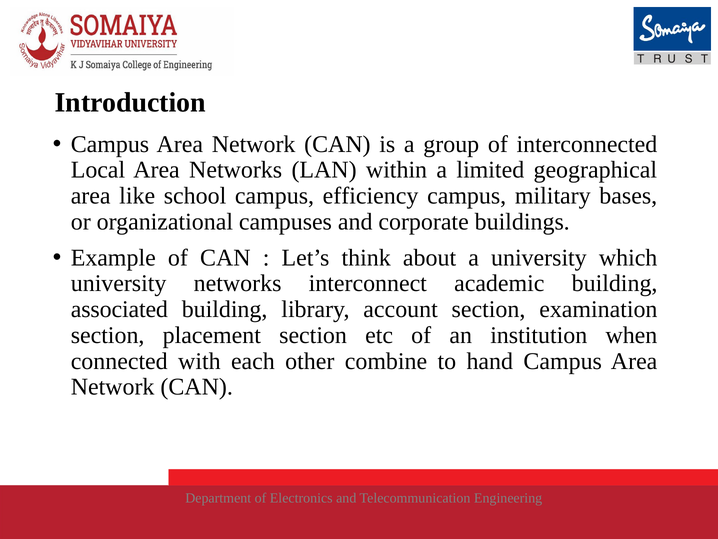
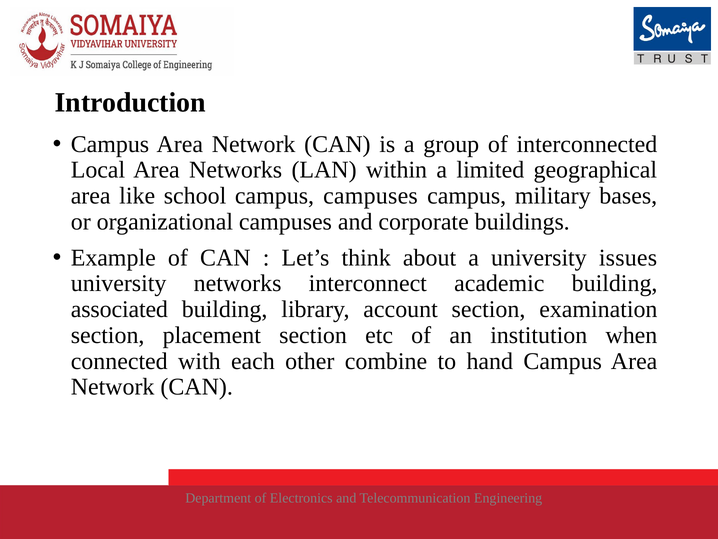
campus efficiency: efficiency -> campuses (370, 196)
which: which -> issues (628, 257)
